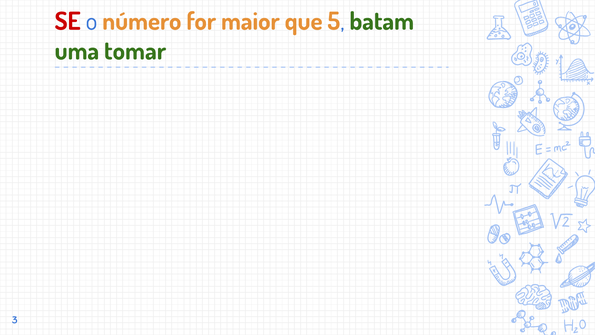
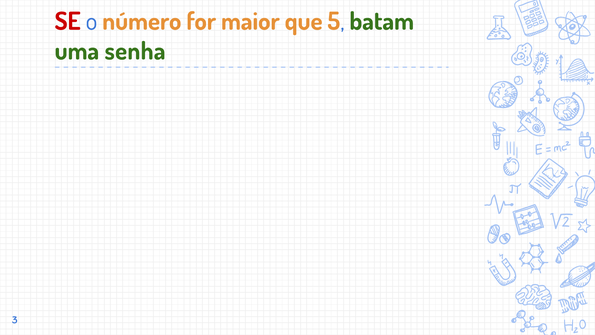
tomar: tomar -> senha (135, 51)
